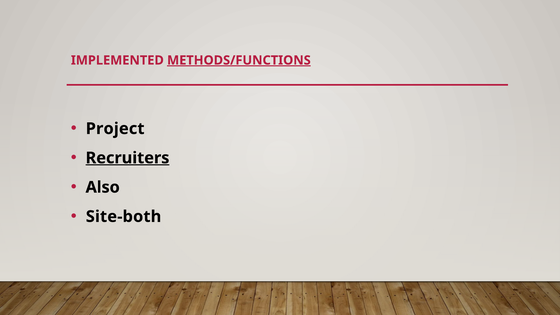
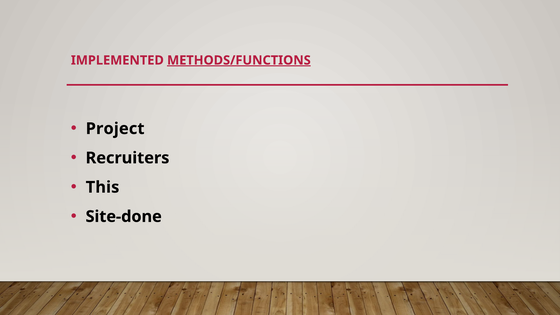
Recruiters underline: present -> none (127, 158)
Also: Also -> This (103, 187)
Site-both: Site-both -> Site-done (124, 217)
